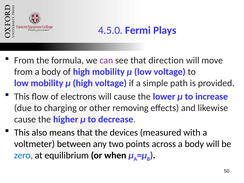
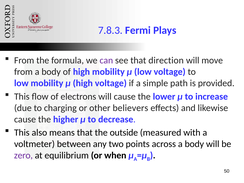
4.5.0: 4.5.0 -> 7.8.3 (110, 30)
removing: removing -> believers (130, 108)
devices: devices -> outside (124, 133)
zero colour: blue -> purple (23, 155)
